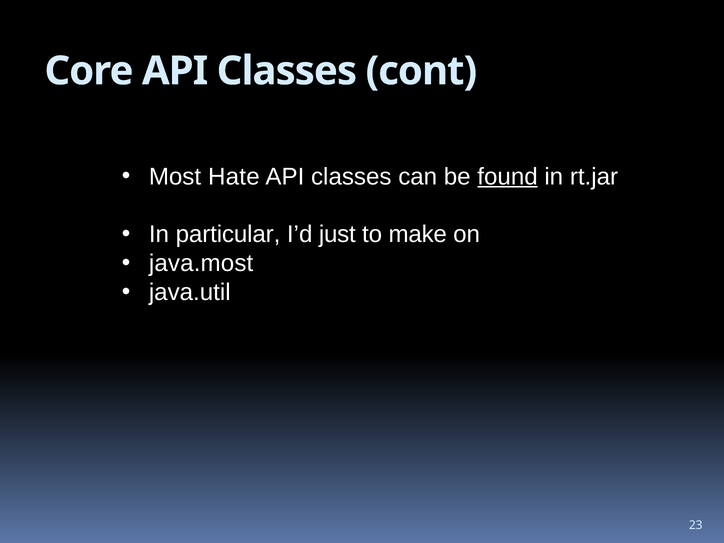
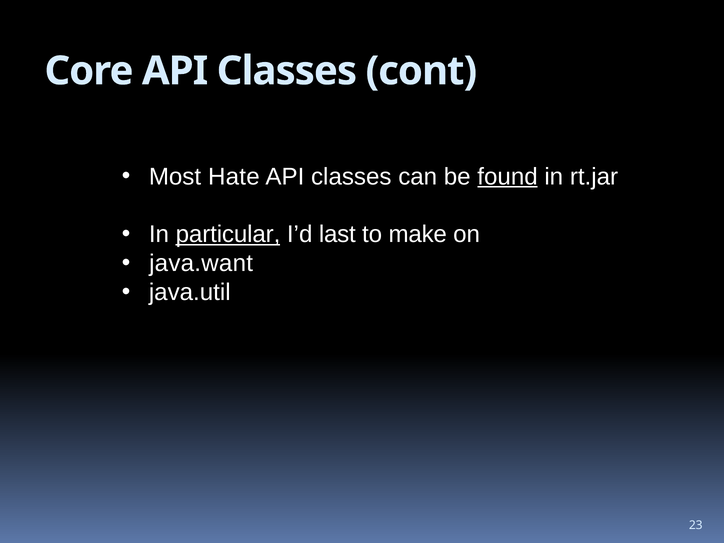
particular underline: none -> present (228, 234)
just: just -> last (337, 234)
java.most: java.most -> java.want (201, 263)
